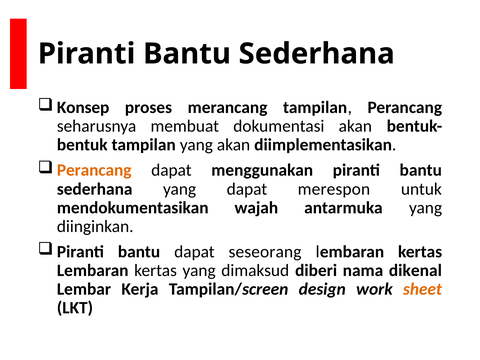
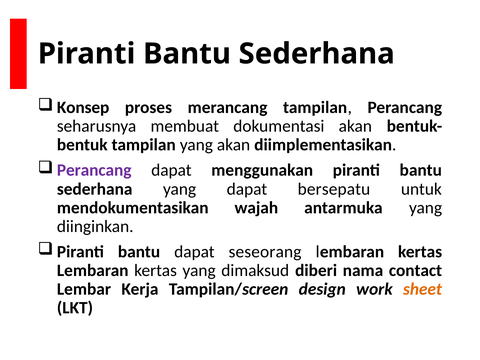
Perancang colour: orange -> purple (94, 170)
merespon: merespon -> bersepatu (334, 189)
dikenal: dikenal -> contact (415, 270)
